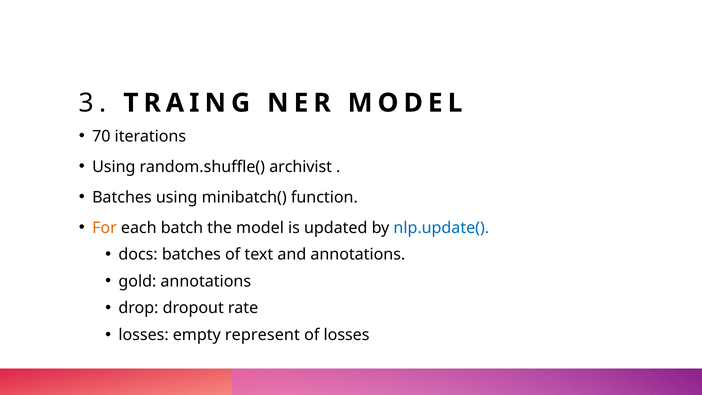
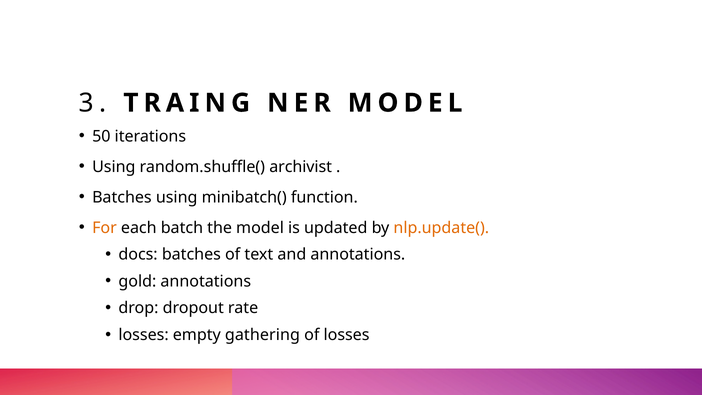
70: 70 -> 50 (101, 136)
nlp.update( colour: blue -> orange (441, 228)
represent: represent -> gathering (262, 335)
